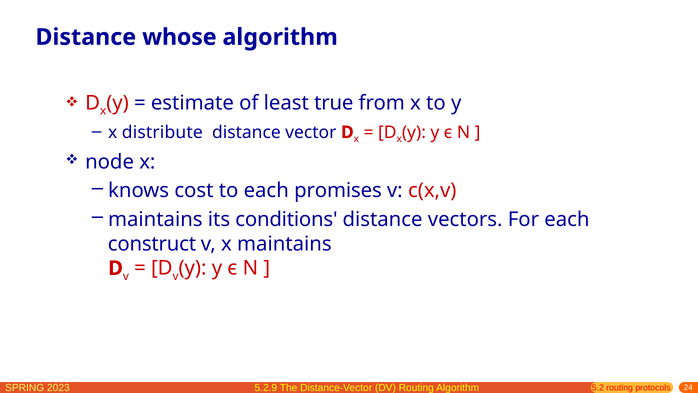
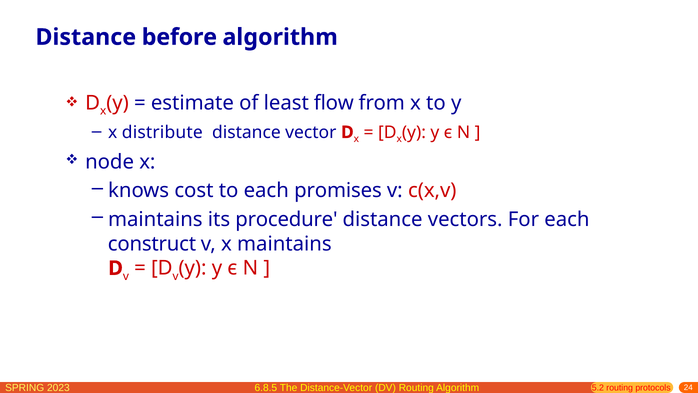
whose: whose -> before (179, 37)
true: true -> flow (334, 103)
conditions: conditions -> procedure (286, 219)
5.2.9: 5.2.9 -> 6.8.5 (266, 388)
